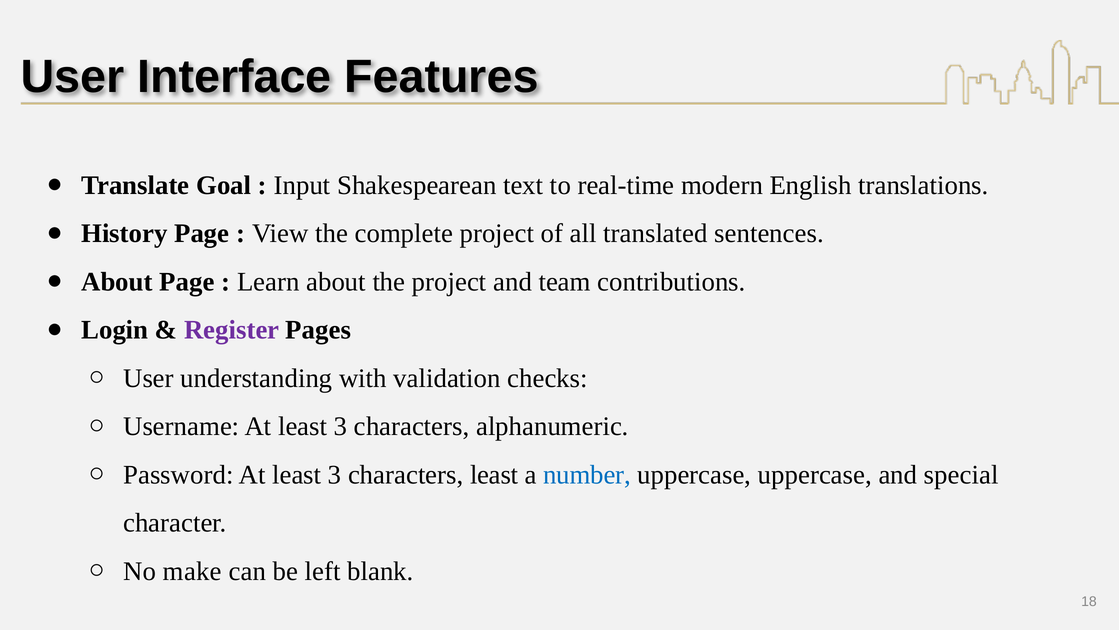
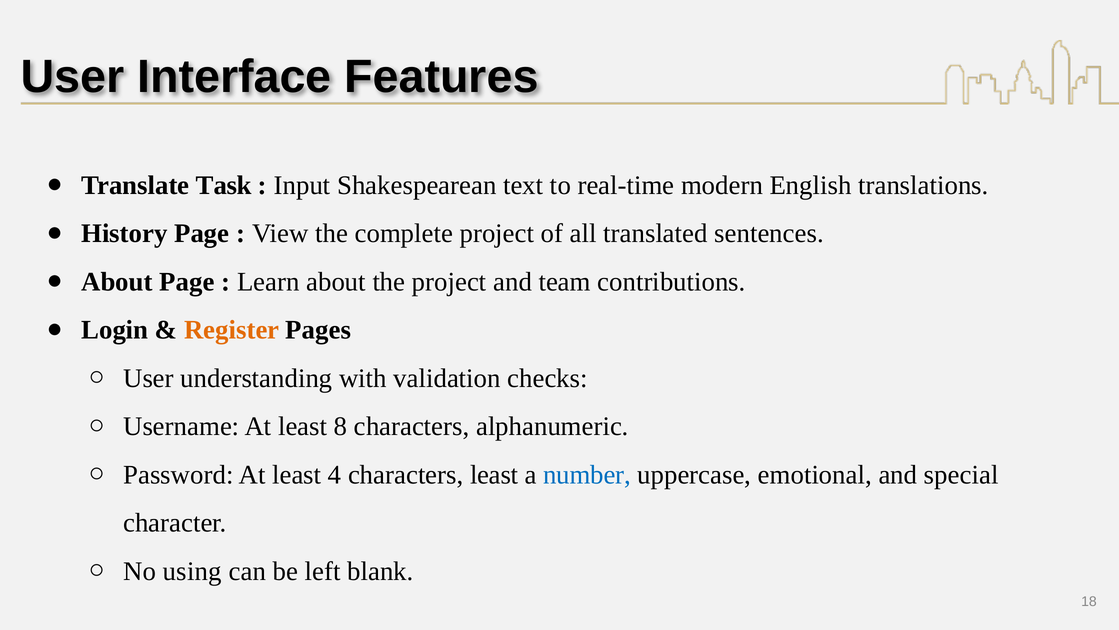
Goal: Goal -> Task (224, 185)
Register colour: purple -> orange (232, 330)
Username At least 3: 3 -> 8 (341, 426)
Password At least 3: 3 -> 4 (335, 474)
uppercase uppercase: uppercase -> emotional (815, 474)
make: make -> using (192, 571)
